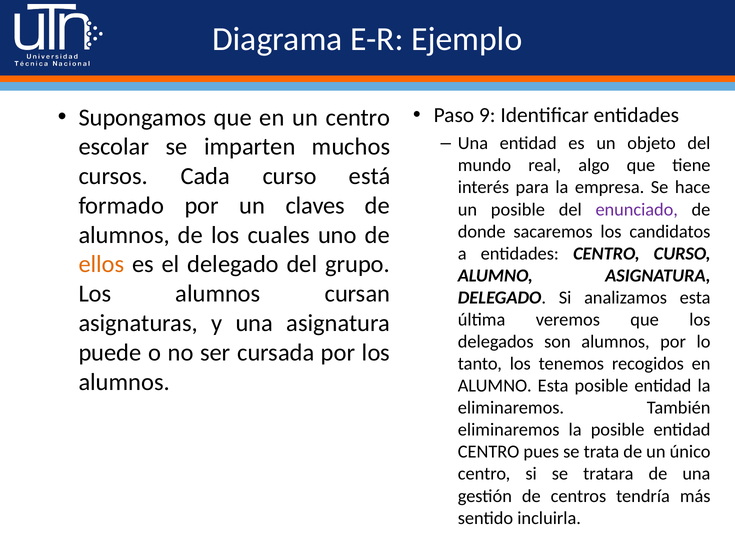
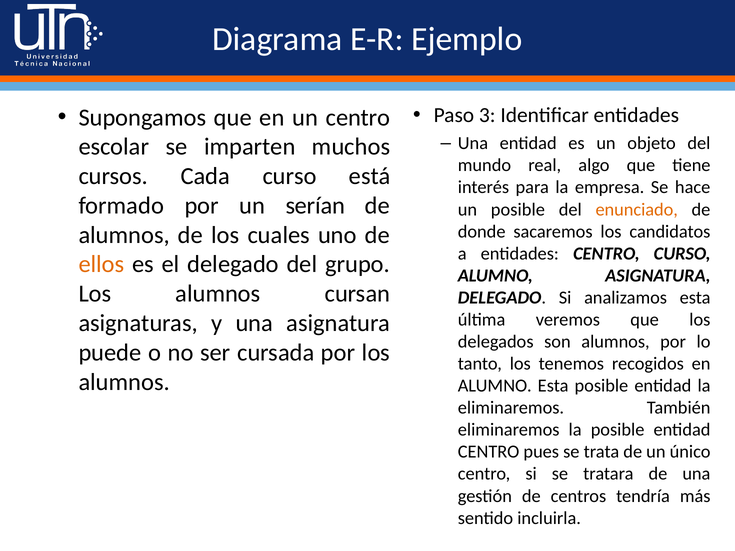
9: 9 -> 3 (487, 115)
claves: claves -> serían (315, 206)
enunciado colour: purple -> orange (637, 210)
